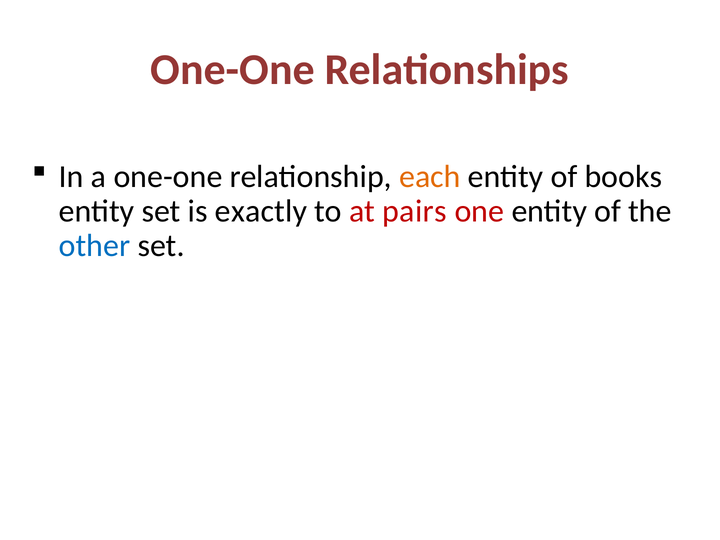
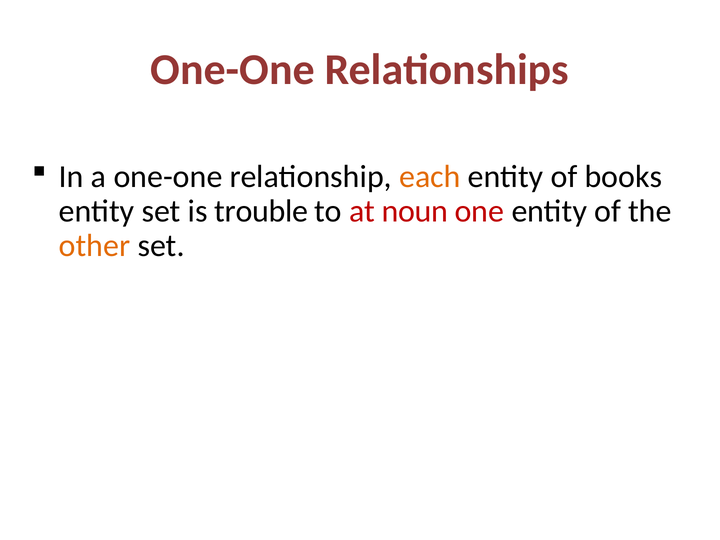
exactly: exactly -> trouble (261, 211)
pairs: pairs -> noun (415, 211)
other colour: blue -> orange (95, 246)
